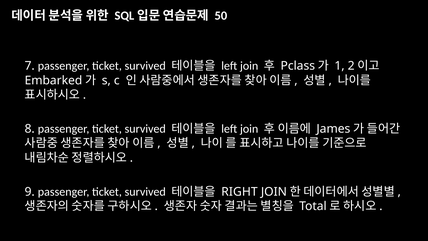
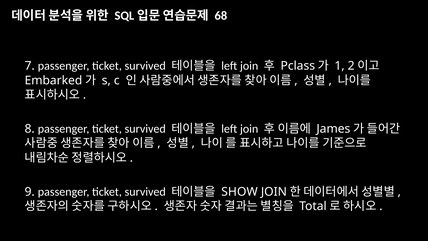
50: 50 -> 68 (221, 16)
RIGHT: RIGHT -> SHOW (239, 192)
